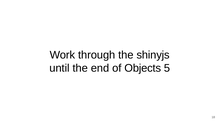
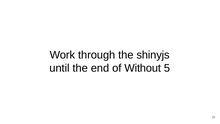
Objects: Objects -> Without (143, 68)
